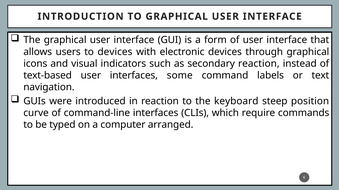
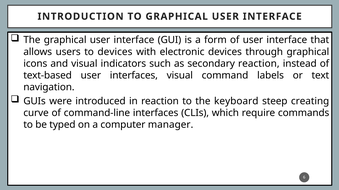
interfaces some: some -> visual (180, 76)
position: position -> creating (310, 101)
arranged: arranged -> manager (171, 125)
